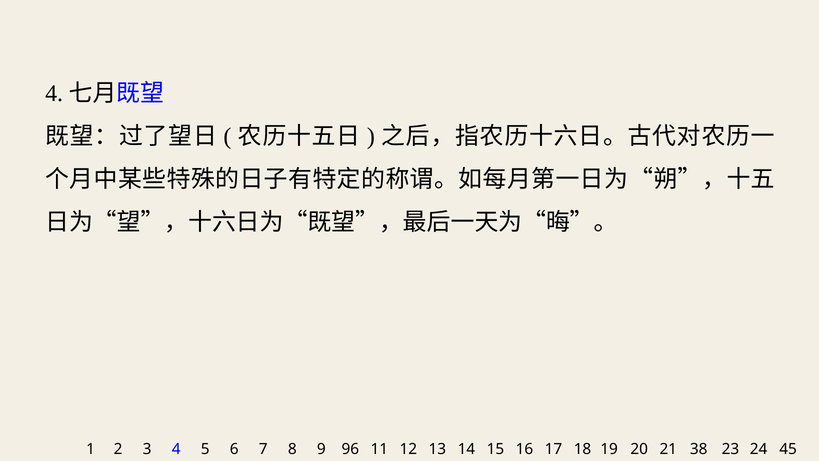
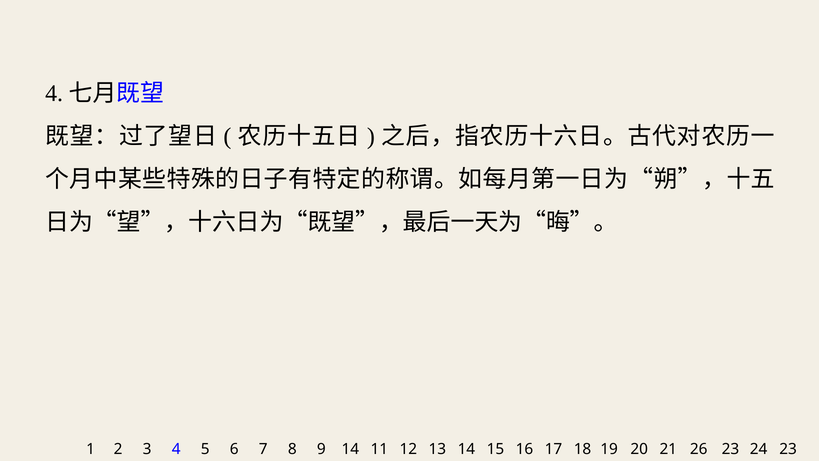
9 96: 96 -> 14 (350, 449)
38: 38 -> 26 (699, 449)
24 45: 45 -> 23 (788, 449)
